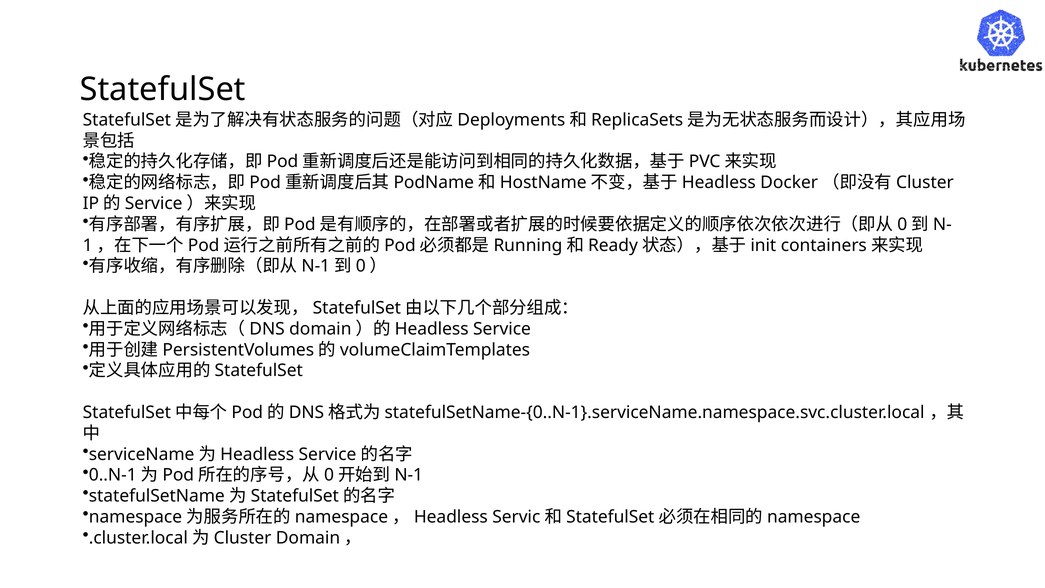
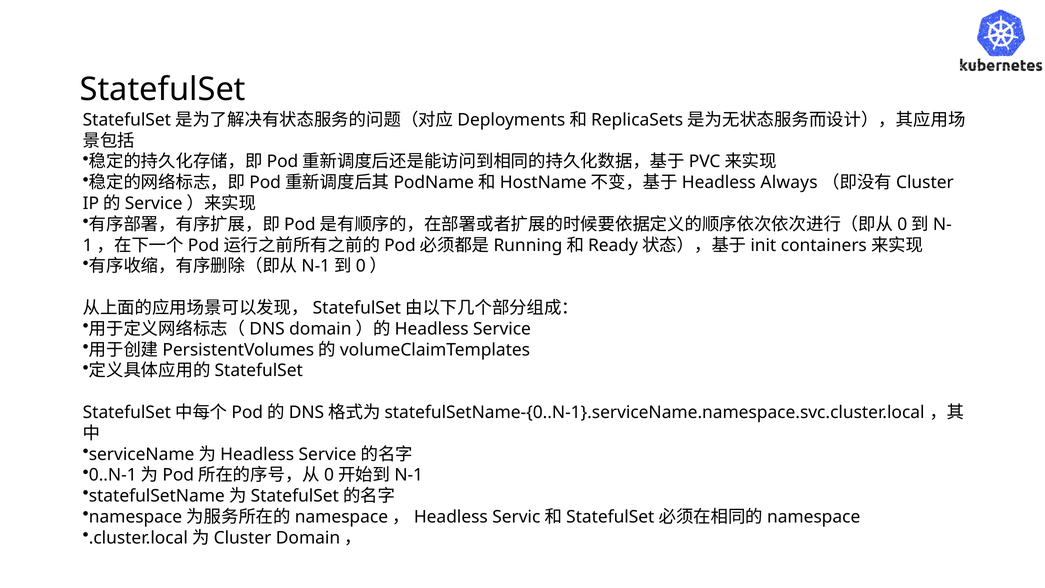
Docker: Docker -> Always (789, 183)
